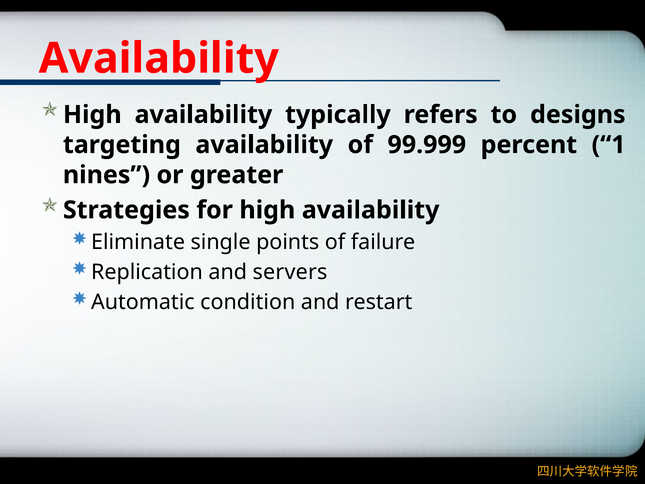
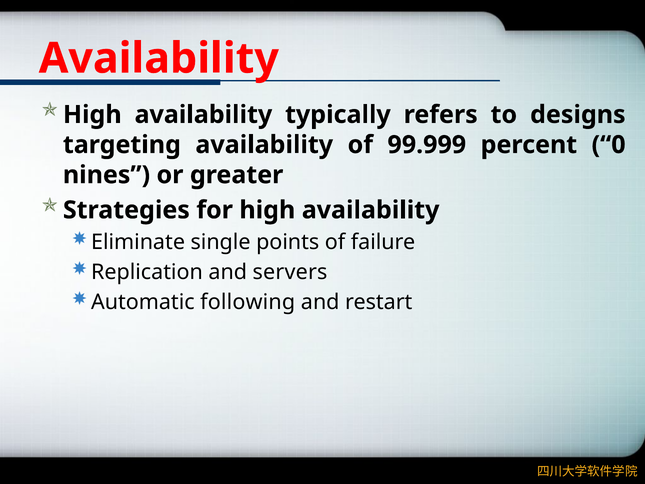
1: 1 -> 0 (609, 145)
condition: condition -> following (248, 302)
